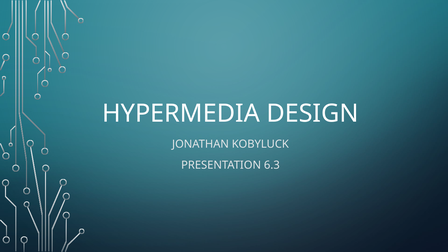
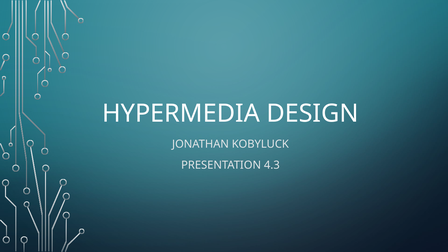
6.3: 6.3 -> 4.3 (272, 165)
